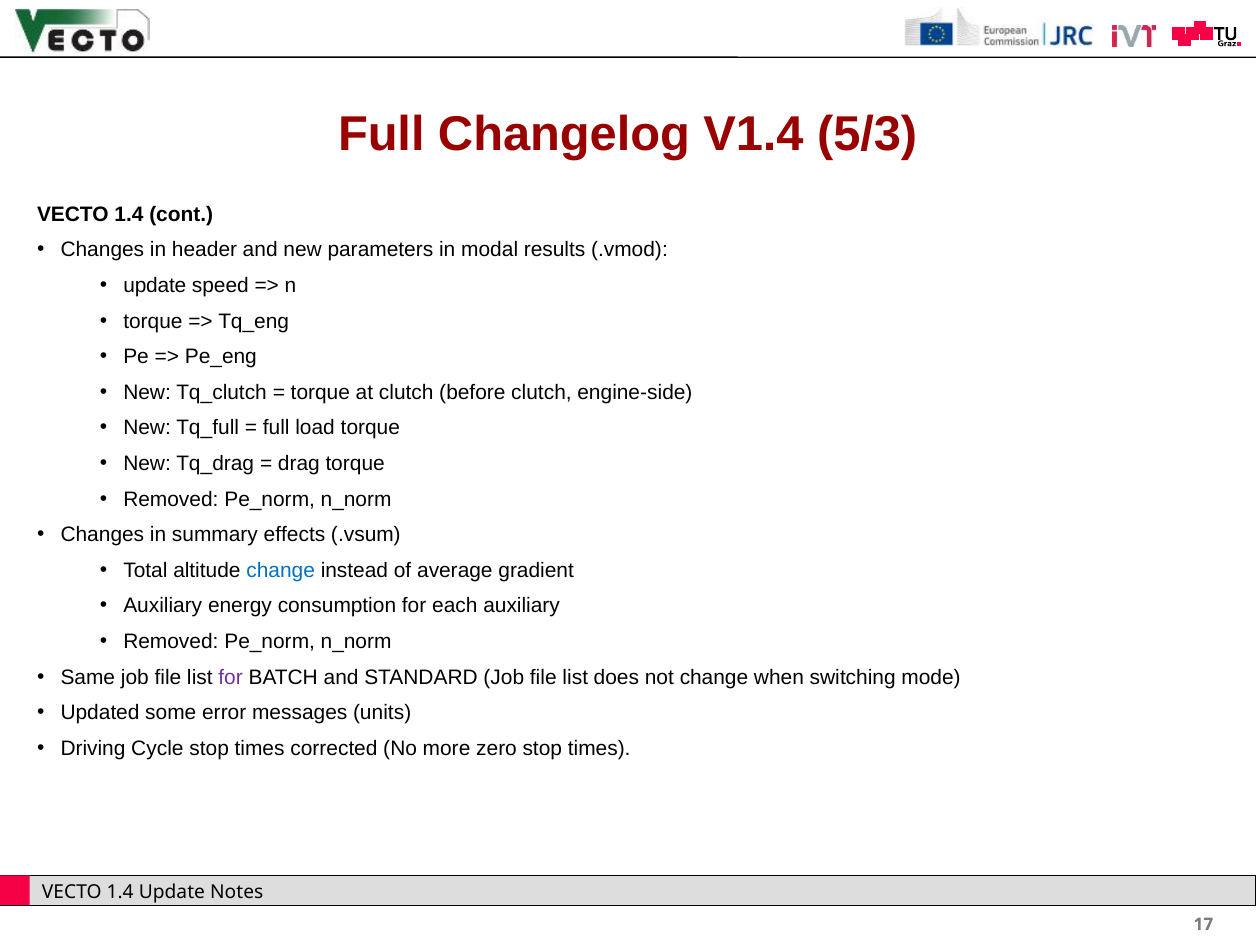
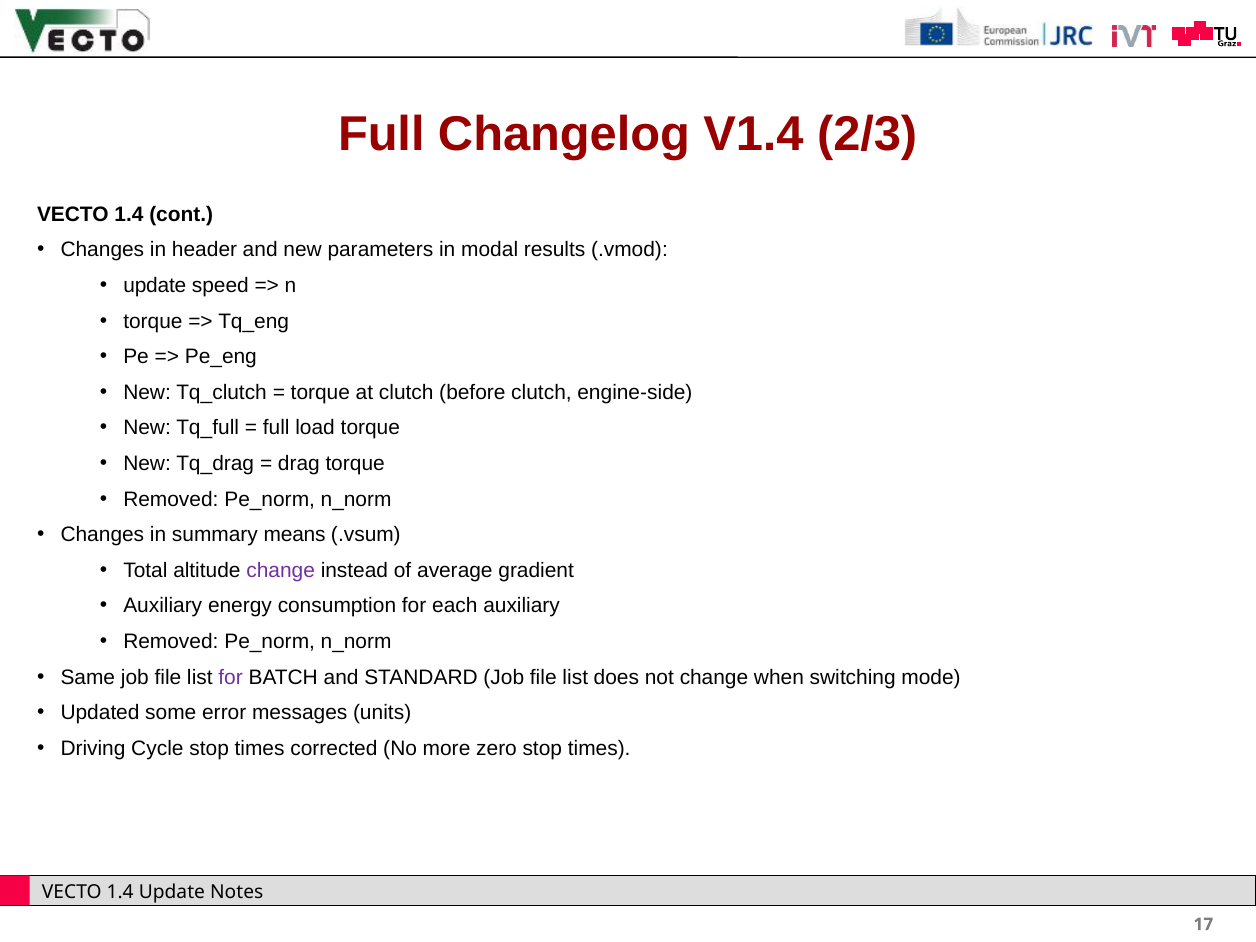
5/3: 5/3 -> 2/3 (867, 134)
effects: effects -> means (295, 535)
change colour: blue -> purple (281, 570)
